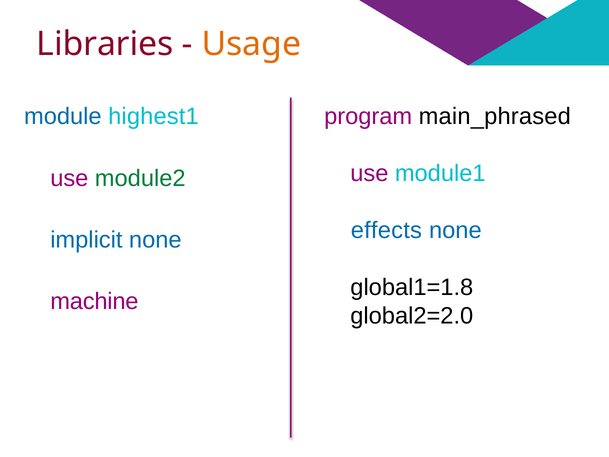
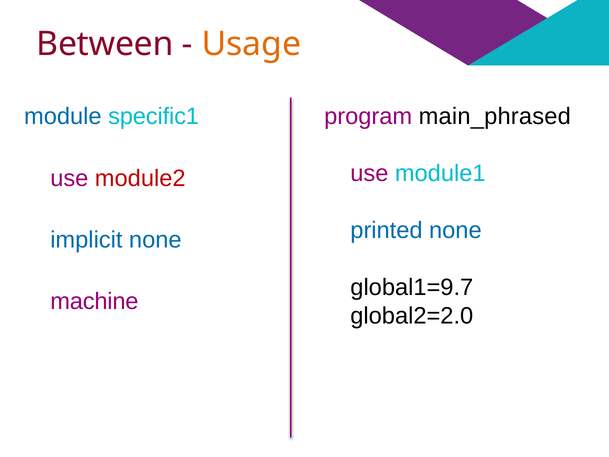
Libraries: Libraries -> Between (105, 44)
highest1: highest1 -> specific1 (154, 117)
module2 colour: green -> red (140, 178)
effects: effects -> printed (386, 230)
global1=1.8: global1=1.8 -> global1=9.7 (412, 287)
